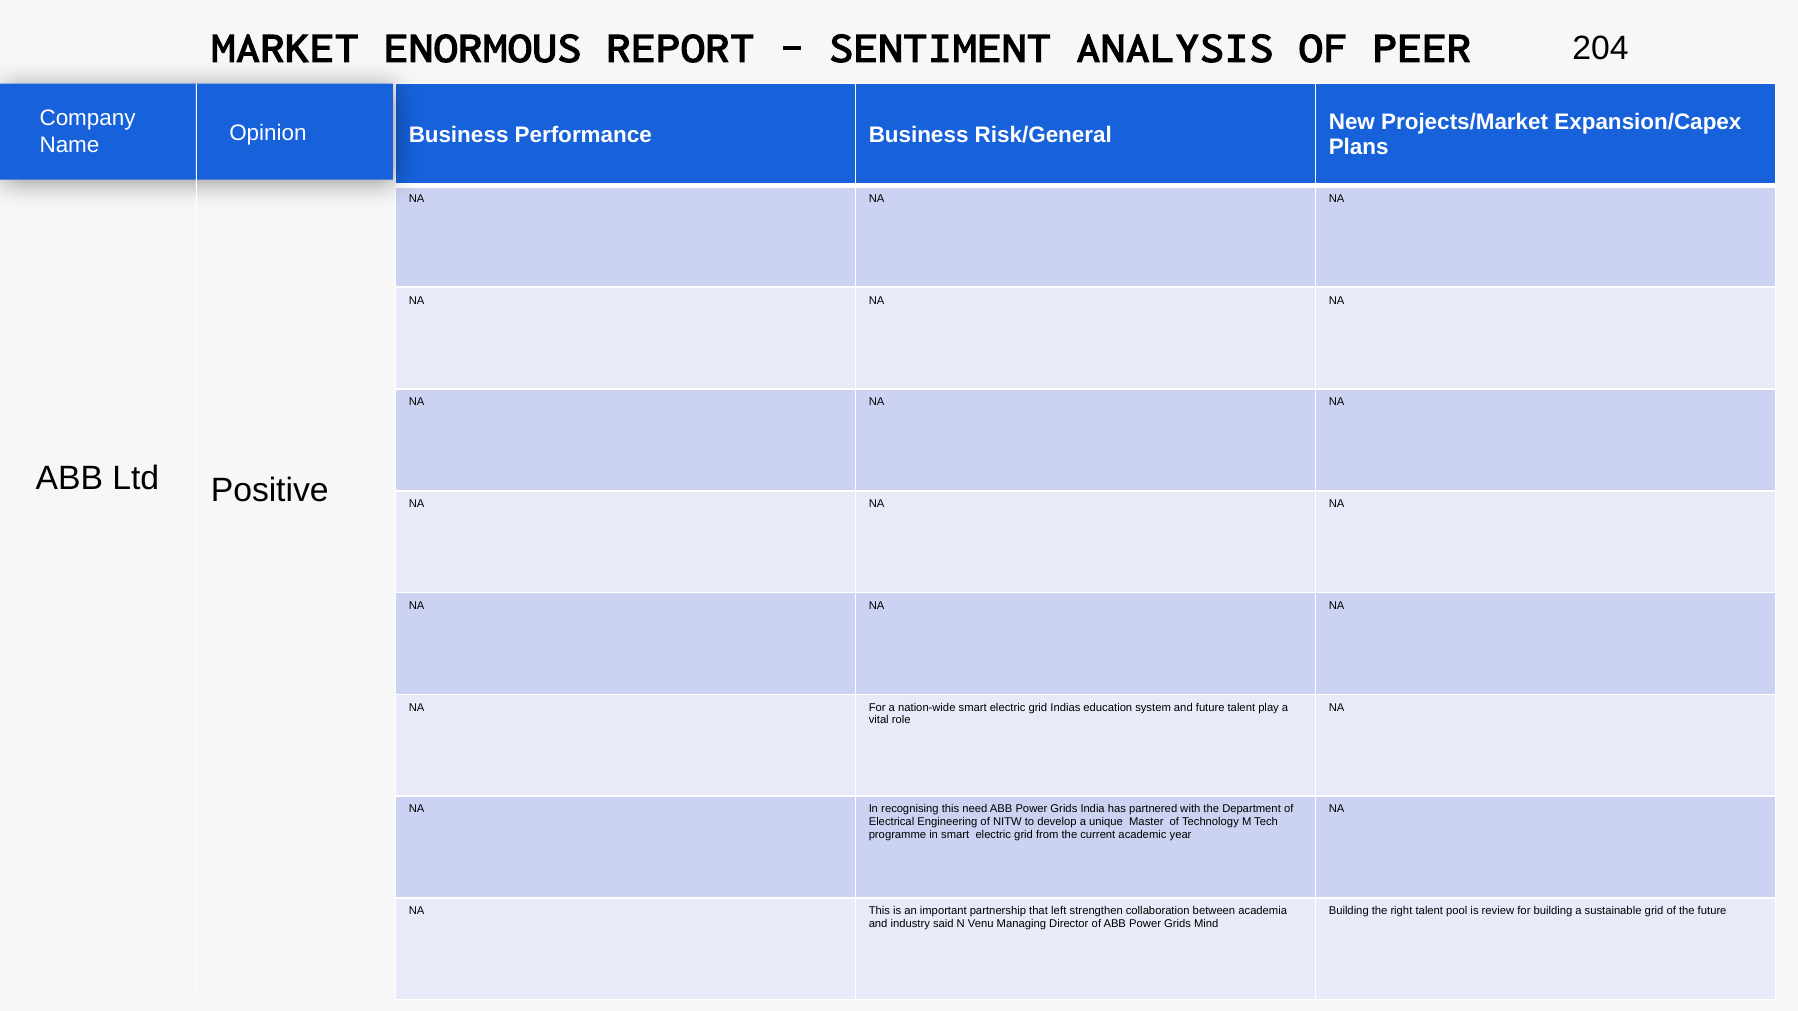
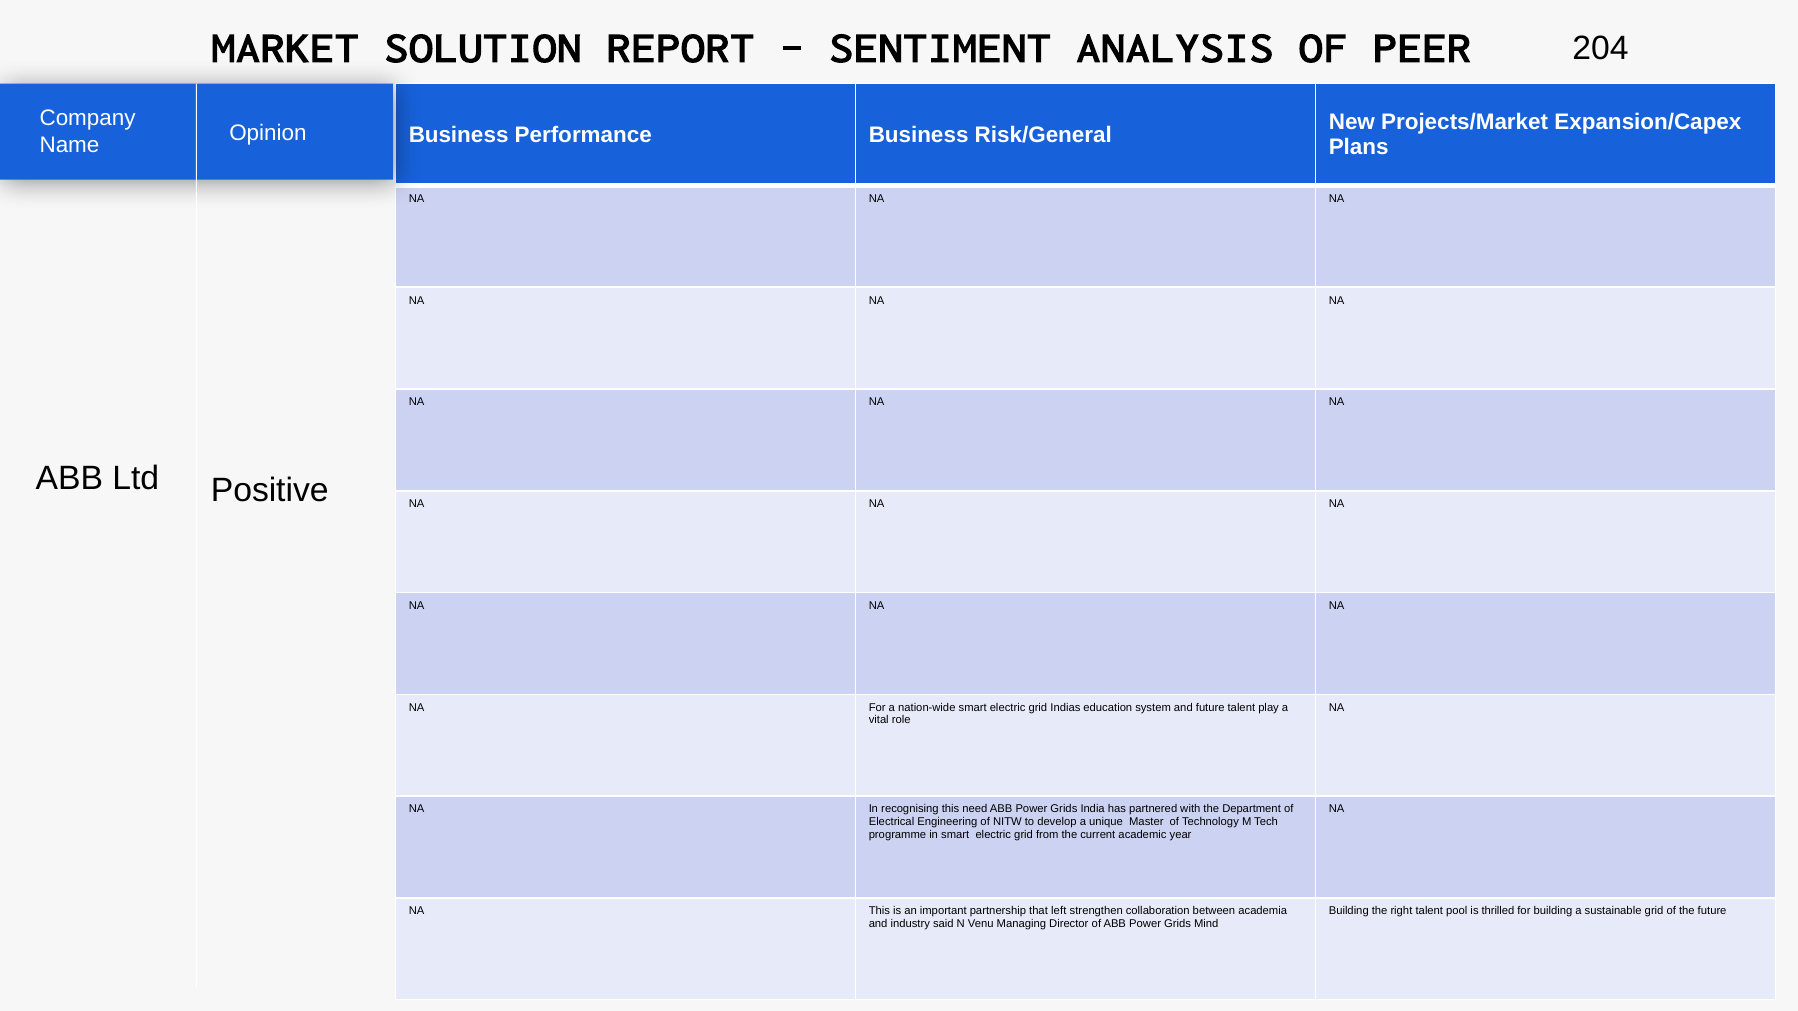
ENORMOUS: ENORMOUS -> SOLUTION (483, 48)
review: review -> thrilled (1498, 911)
